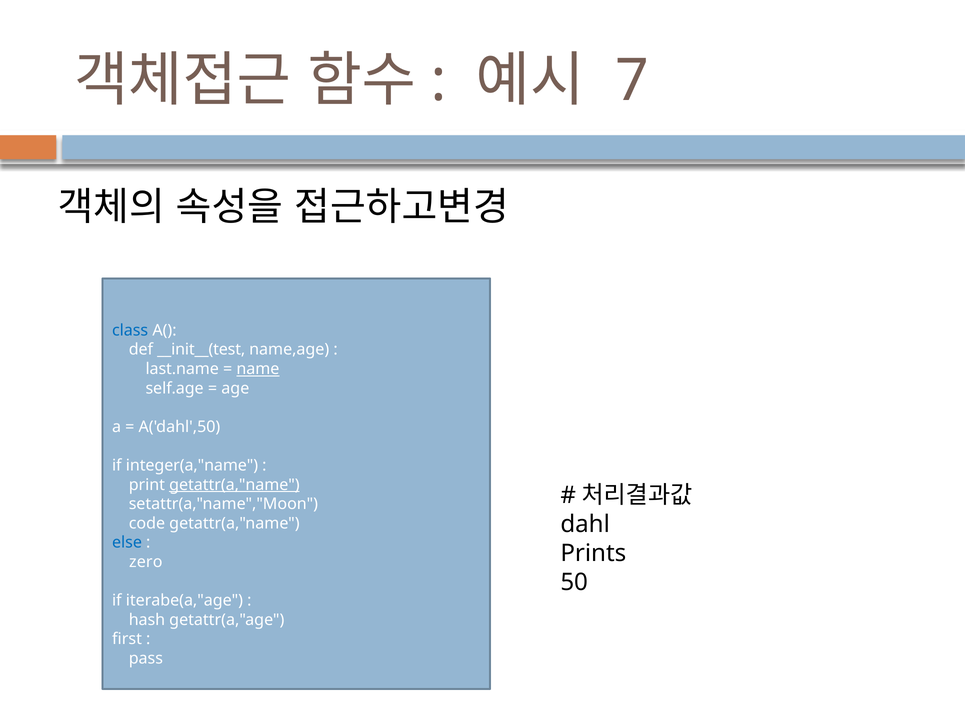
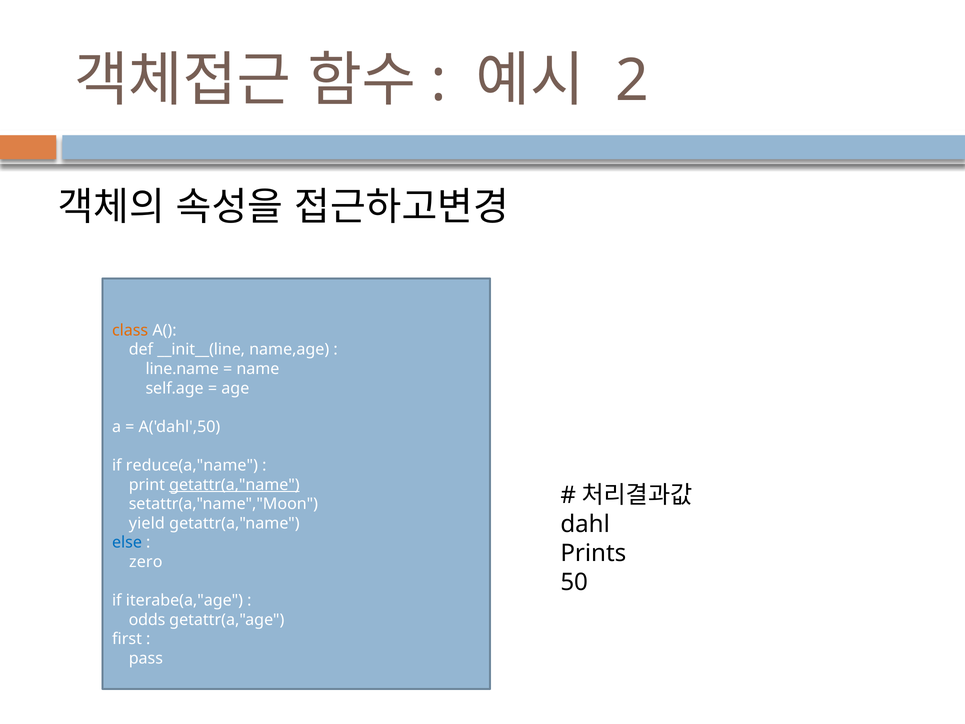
7: 7 -> 2 (632, 81)
class colour: blue -> orange (130, 330)
__init__(test: __init__(test -> __init__(line (201, 349)
last.name: last.name -> line.name (182, 369)
name underline: present -> none (258, 369)
integer(a,"name: integer(a,"name -> reduce(a,"name (192, 465)
code: code -> yield (147, 523)
hash: hash -> odds (147, 620)
